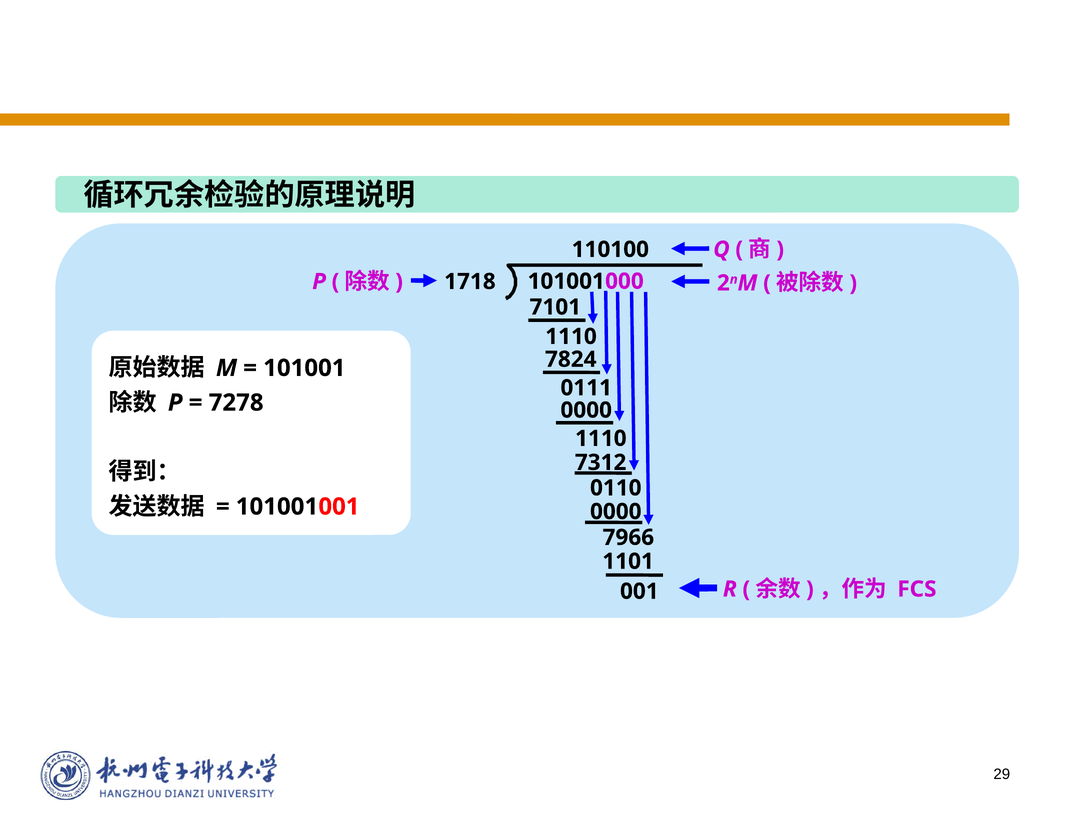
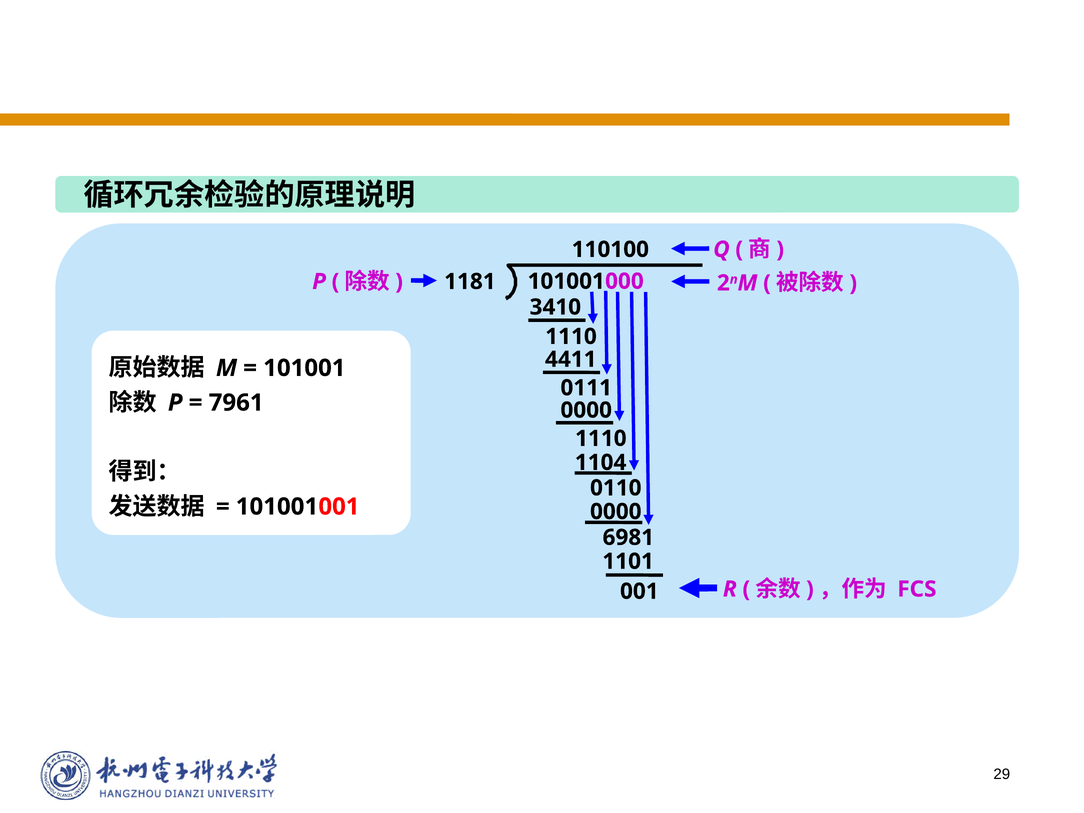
1718: 1718 -> 1181 (470, 282)
7101: 7101 -> 3410 (555, 307)
7824: 7824 -> 4411 (571, 359)
7278: 7278 -> 7961 (236, 403)
7312: 7312 -> 1104 (601, 463)
7966: 7966 -> 6981 (628, 537)
